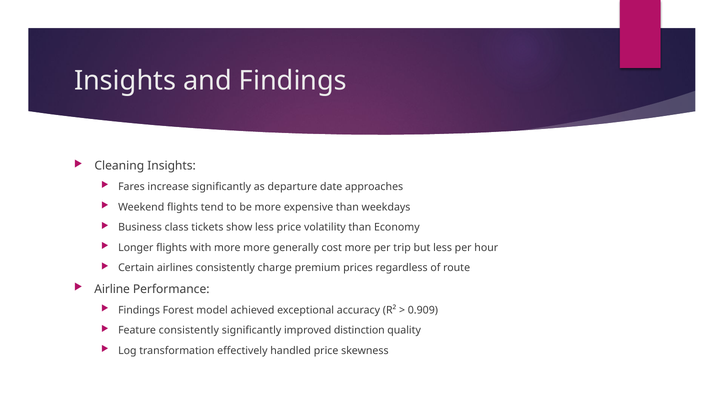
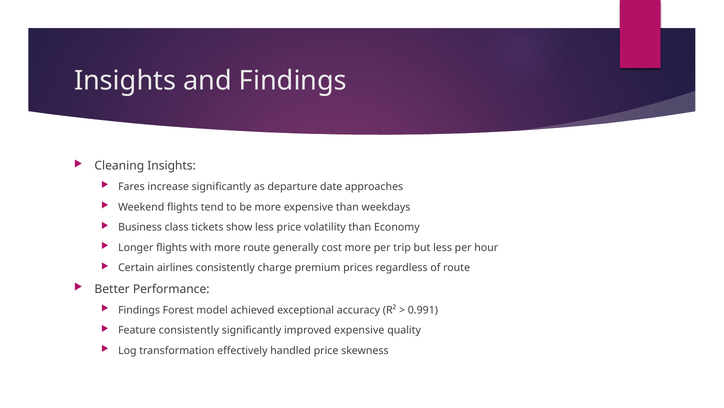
more more: more -> route (257, 247)
Airline: Airline -> Better (112, 289)
0.909: 0.909 -> 0.991 (423, 310)
improved distinction: distinction -> expensive (359, 330)
